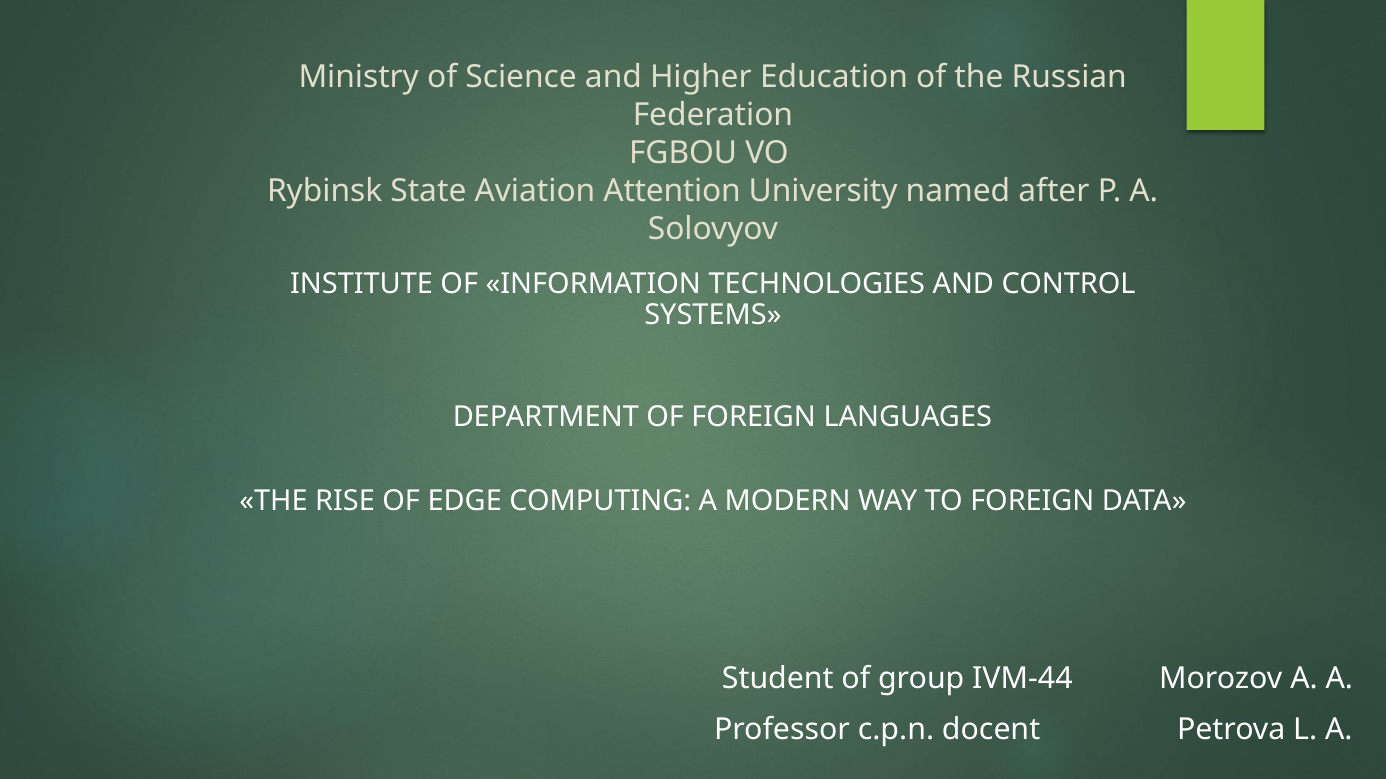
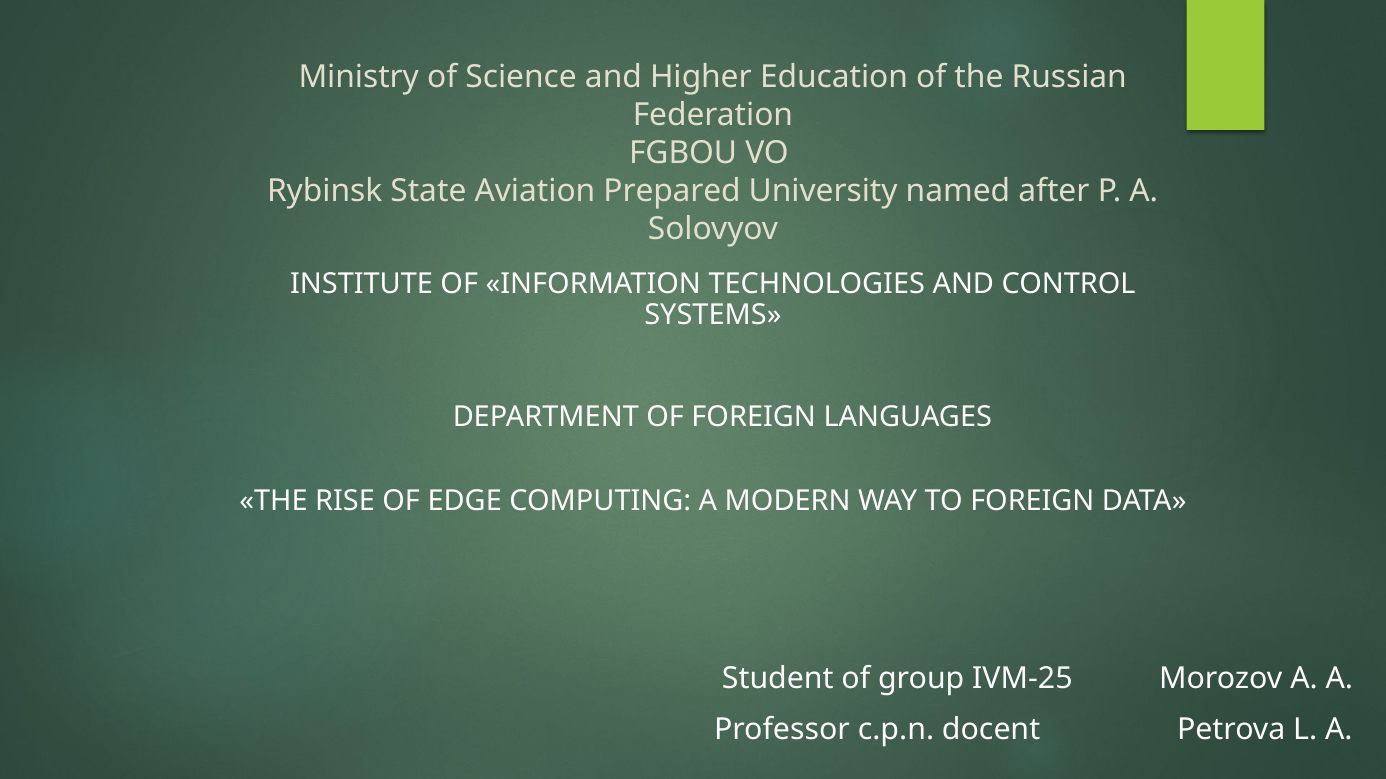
Attention: Attention -> Prepared (672, 192)
IVM-44: IVM-44 -> IVM-25 (1022, 679)
